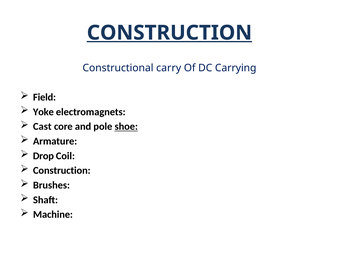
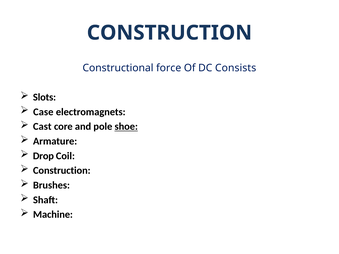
CONSTRUCTION underline: present -> none (169, 33)
carry: carry -> force (169, 68)
Carrying: Carrying -> Consists (236, 68)
Field: Field -> Slots (45, 97)
Yoke: Yoke -> Case (43, 112)
